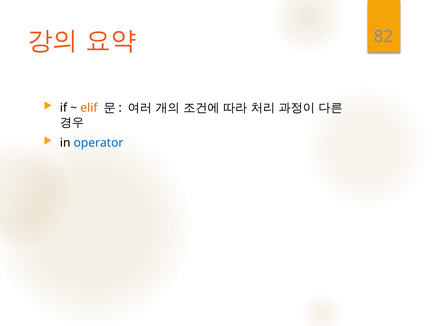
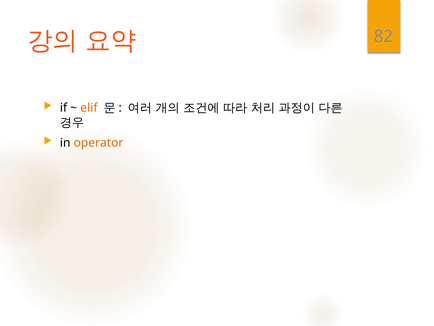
operator colour: blue -> orange (98, 143)
